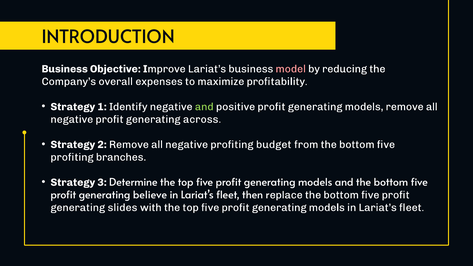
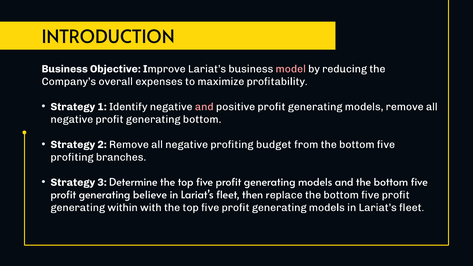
and colour: light green -> pink (204, 107)
generating across: across -> bottom (202, 119)
slides: slides -> within (123, 208)
